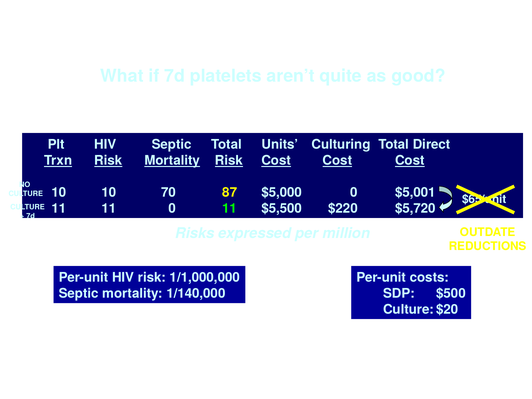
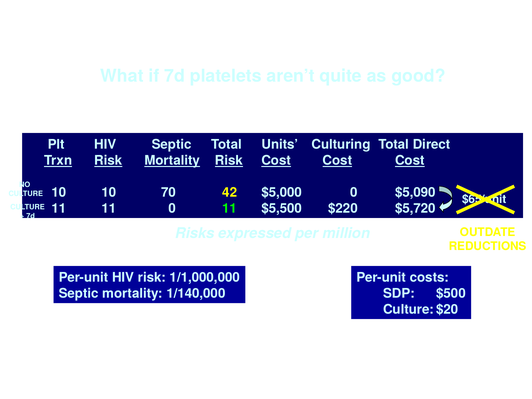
87: 87 -> 42 (230, 192)
$5,001: $5,001 -> $5,090 (415, 192)
